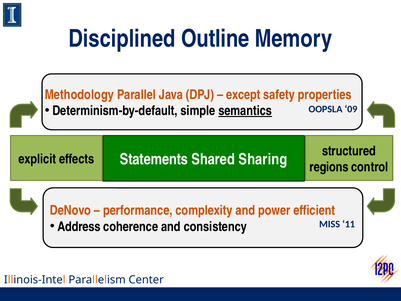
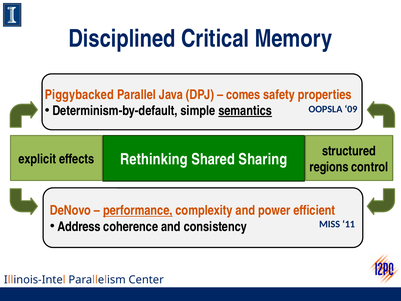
Outline: Outline -> Critical (215, 39)
Methodology: Methodology -> Piggybacked (79, 95)
except: except -> comes (243, 95)
Statements: Statements -> Rethinking (154, 159)
performance underline: none -> present (138, 210)
